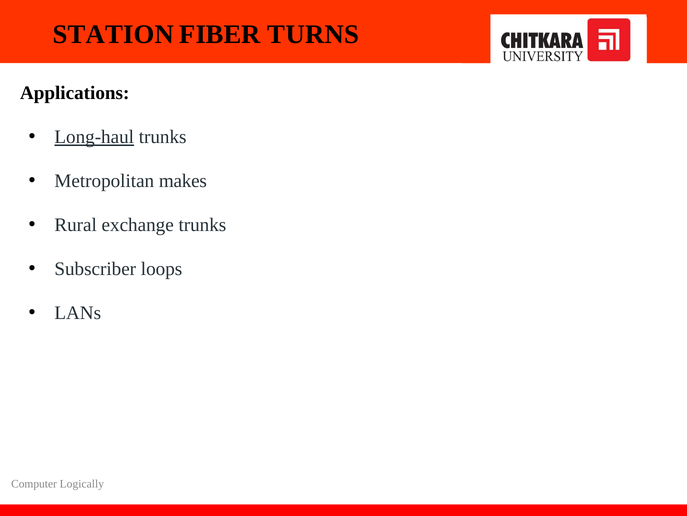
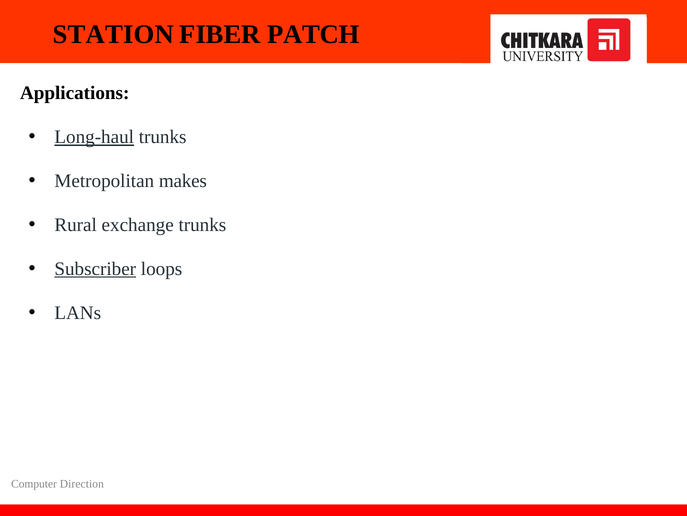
TURNS: TURNS -> PATCH (314, 34)
Subscriber underline: none -> present (95, 268)
Logically: Logically -> Direction (82, 483)
